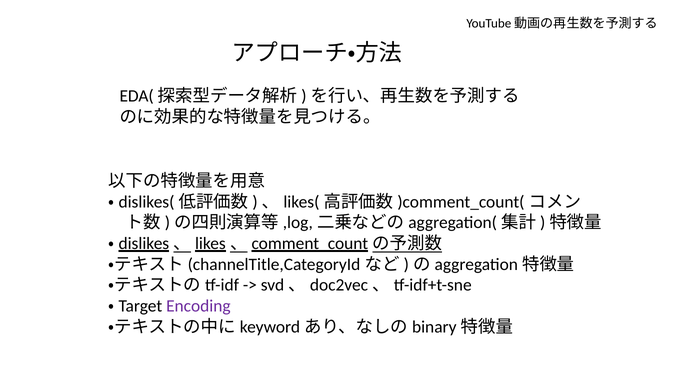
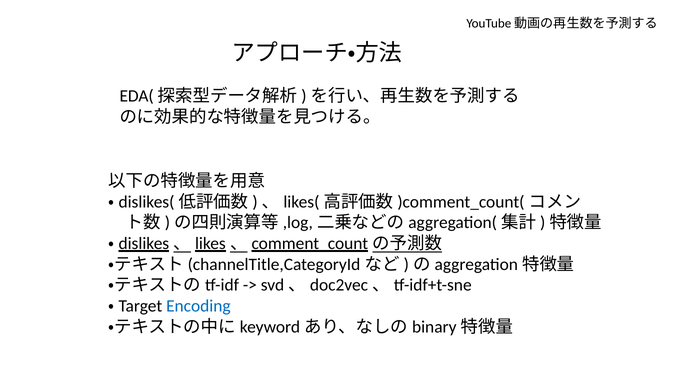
Encoding colour: purple -> blue (198, 306)
